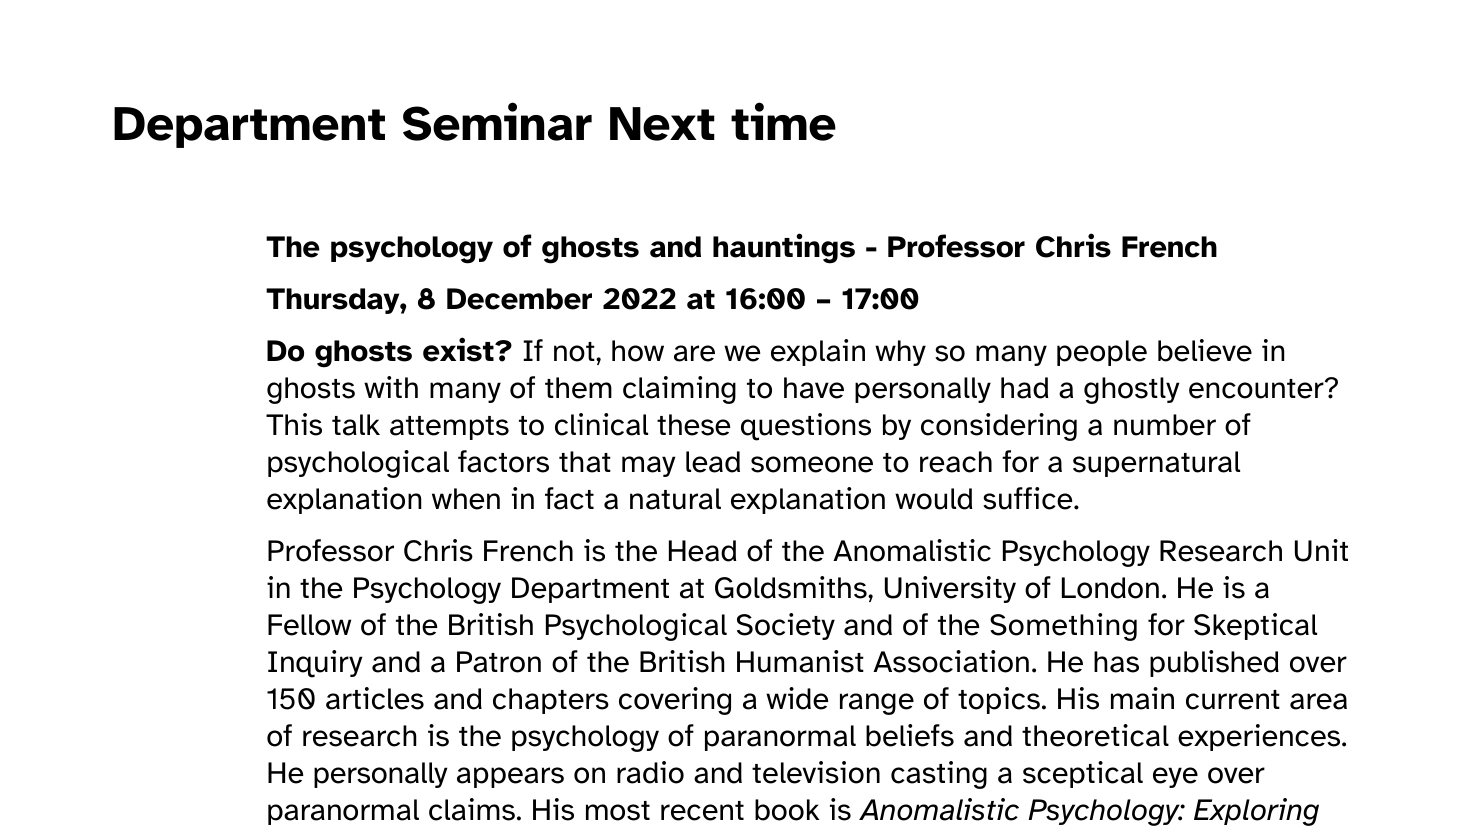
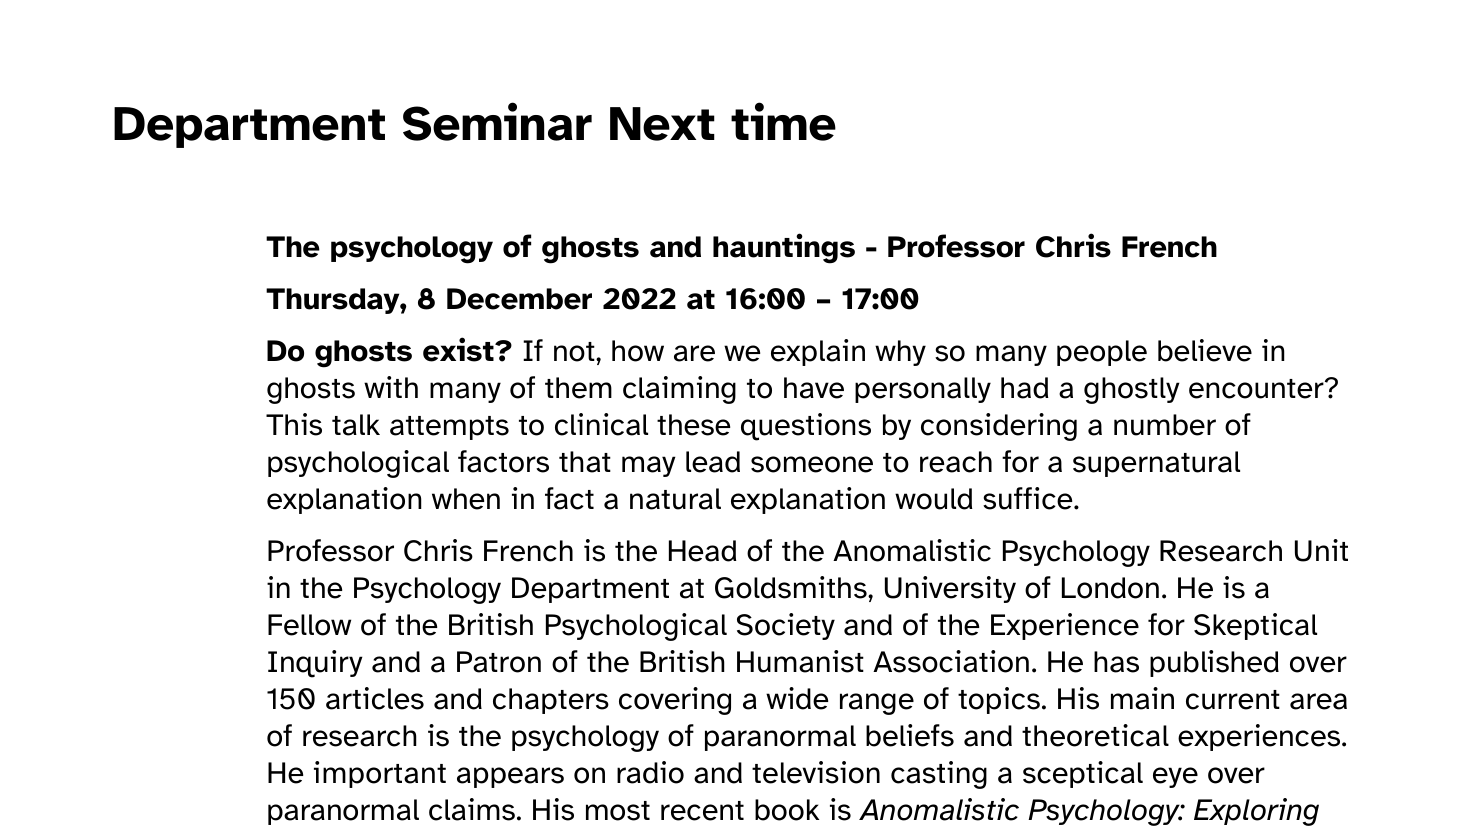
the Something: Something -> Experience (1064, 626)
He personally: personally -> important (380, 773)
